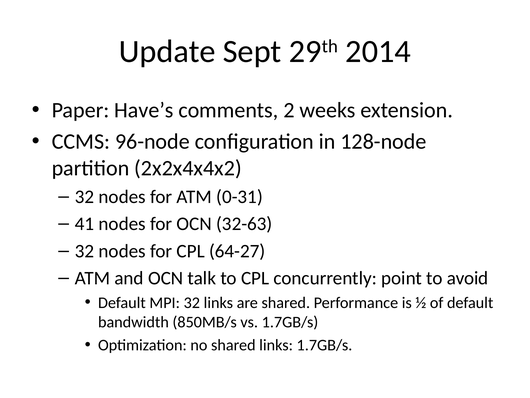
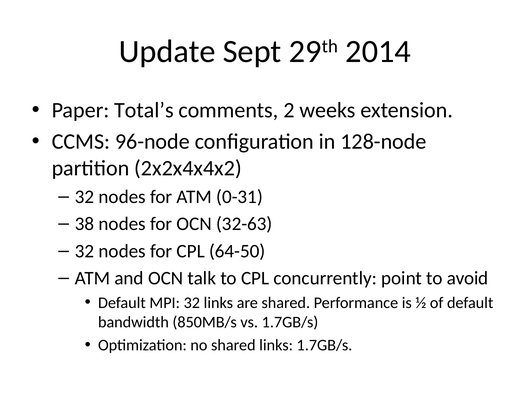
Have’s: Have’s -> Total’s (144, 110)
41: 41 -> 38 (85, 224)
64-27: 64-27 -> 64-50 (237, 251)
